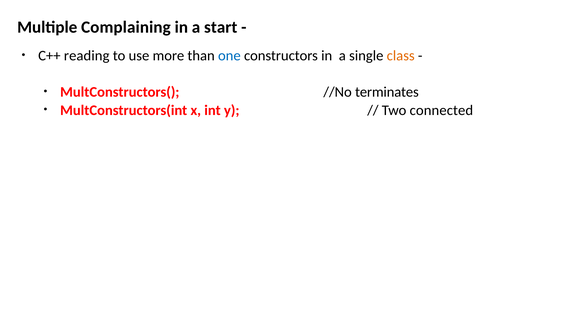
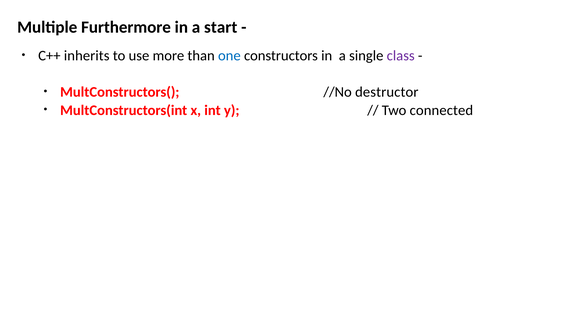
Complaining: Complaining -> Furthermore (126, 27)
reading: reading -> inherits (87, 56)
class colour: orange -> purple (401, 56)
terminates: terminates -> destructor (387, 92)
